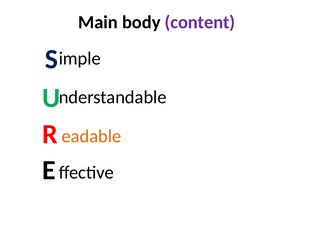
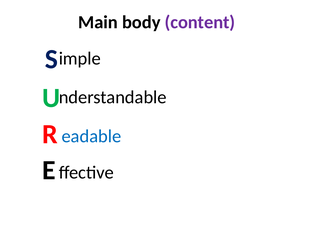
eadable colour: orange -> blue (91, 136)
